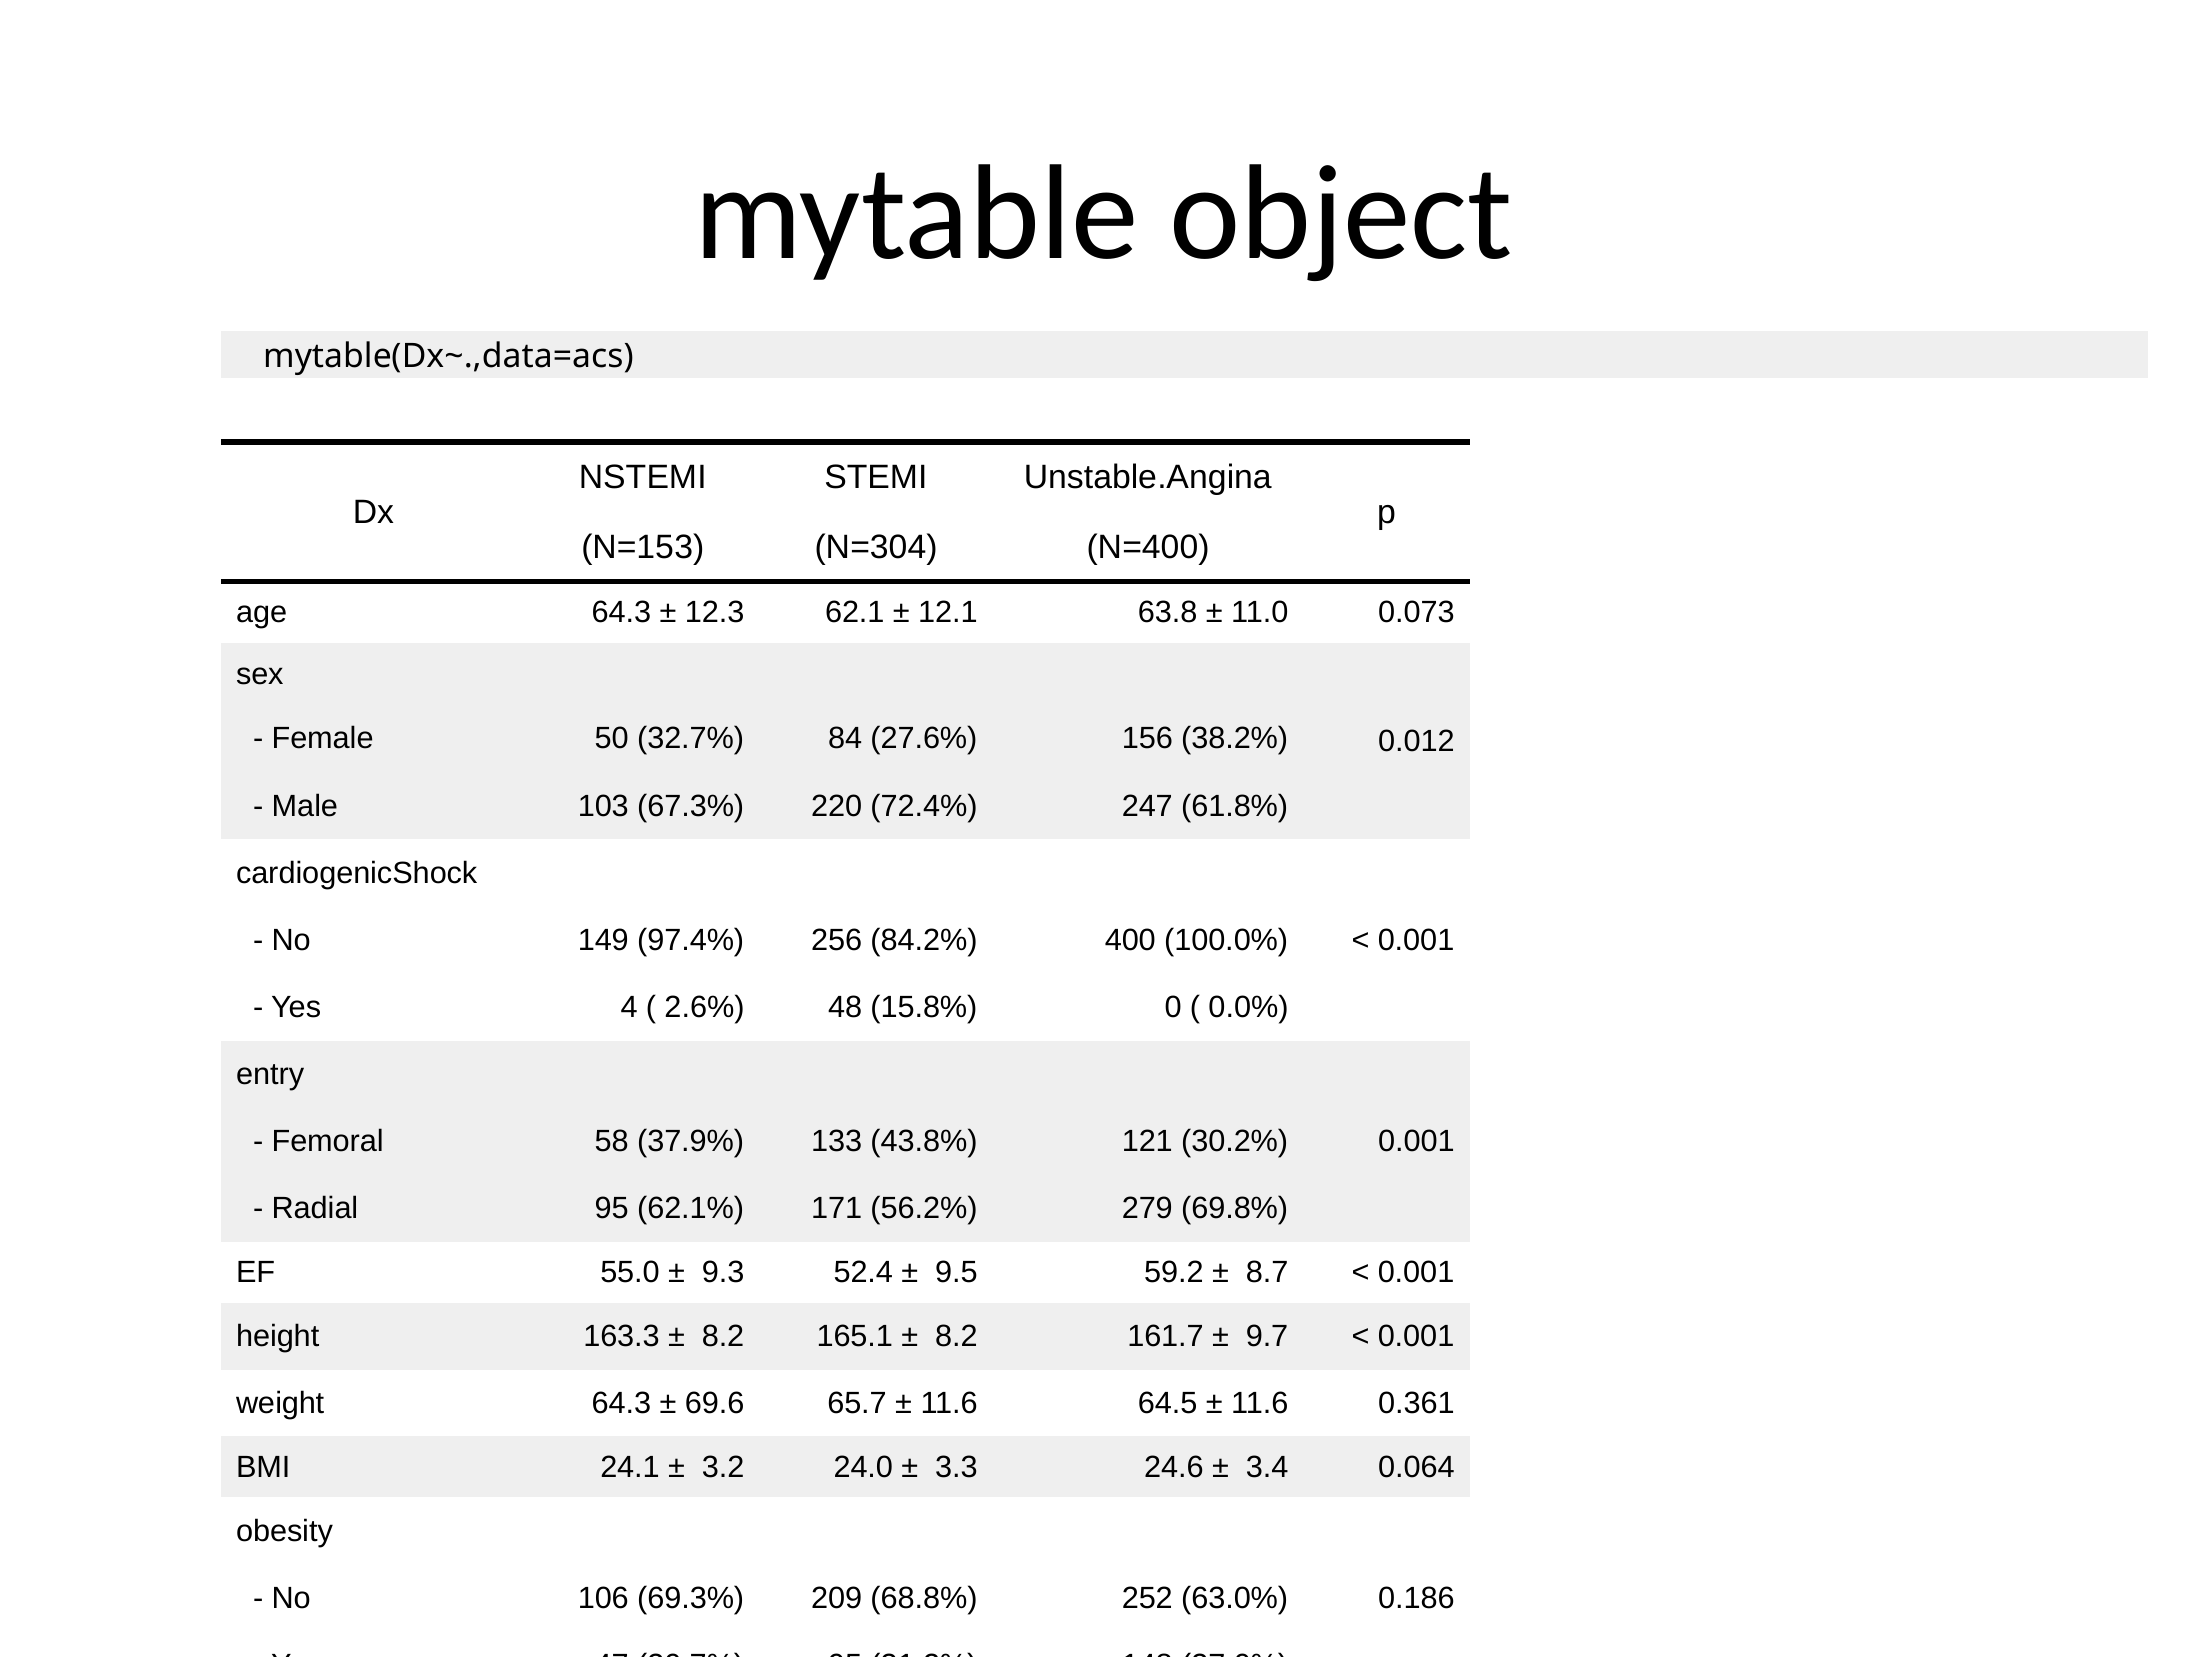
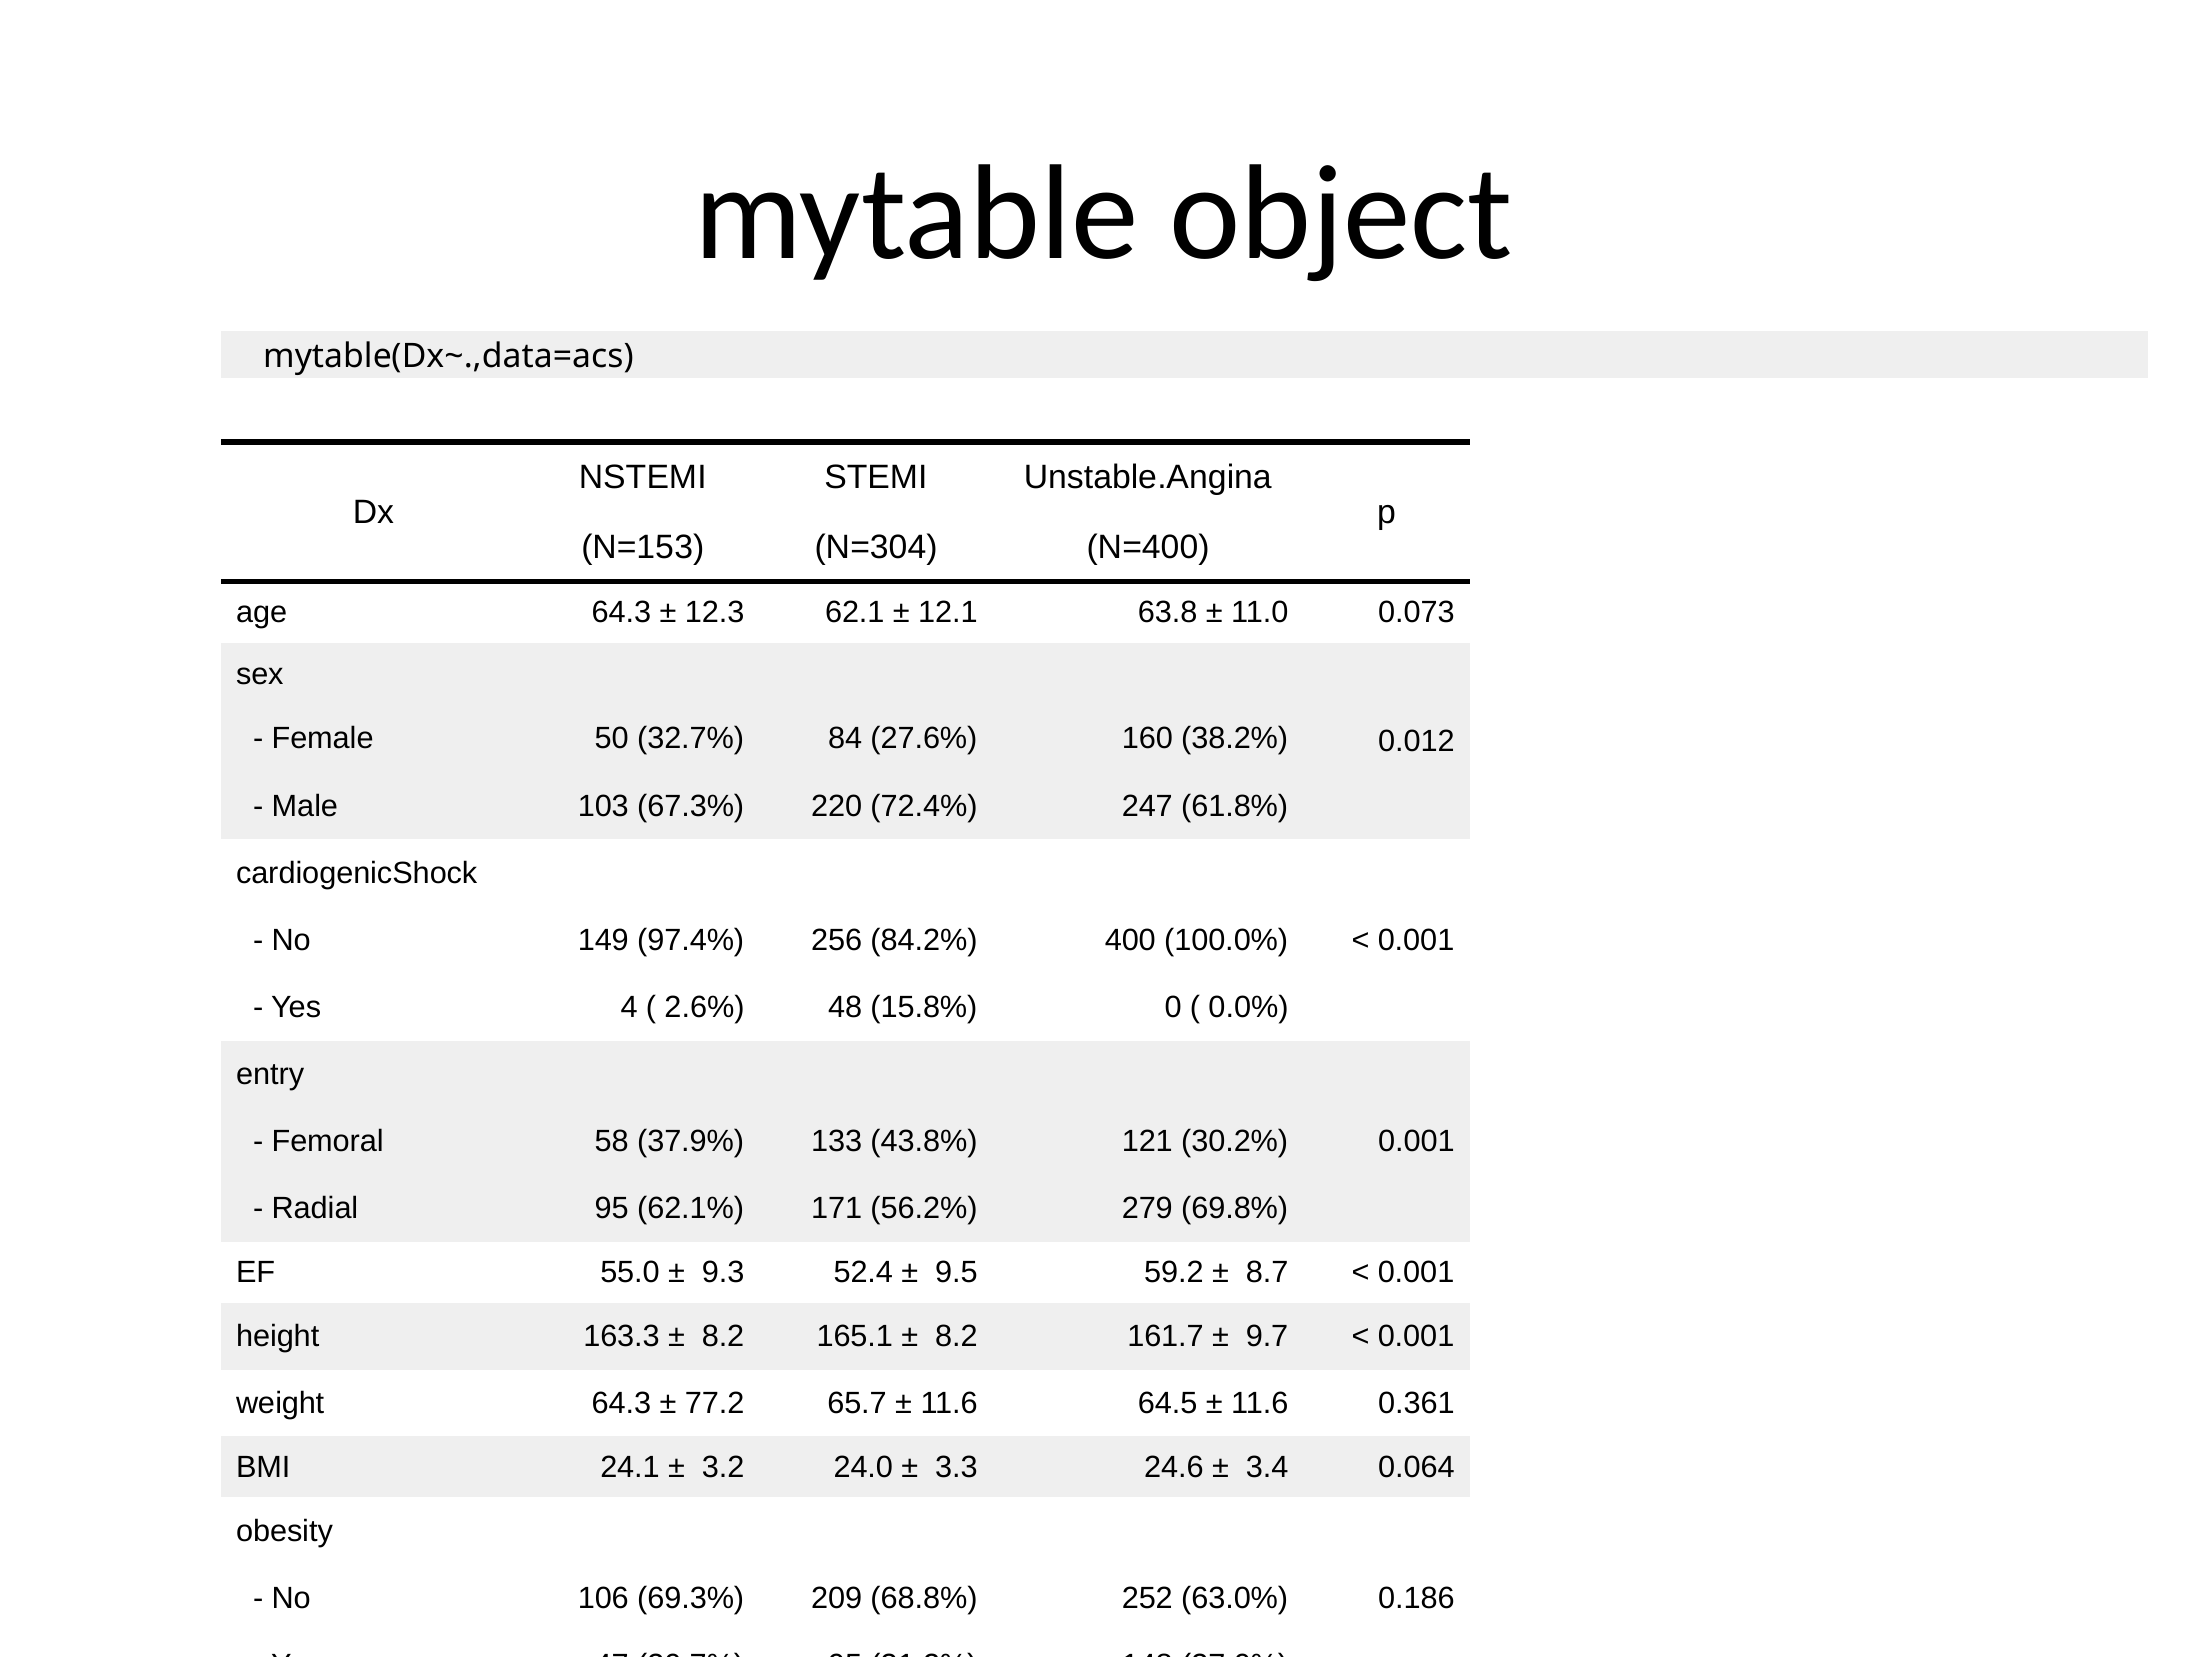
156: 156 -> 160 (1147, 739)
69.6: 69.6 -> 77.2 (715, 1403)
